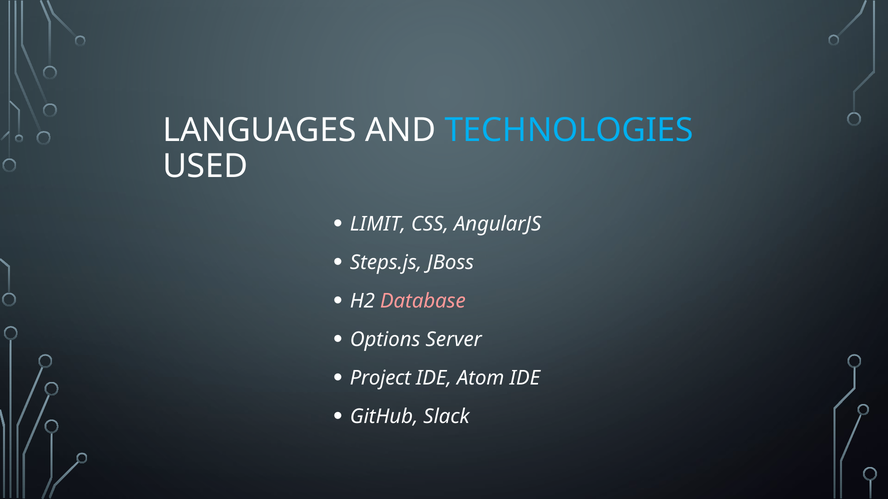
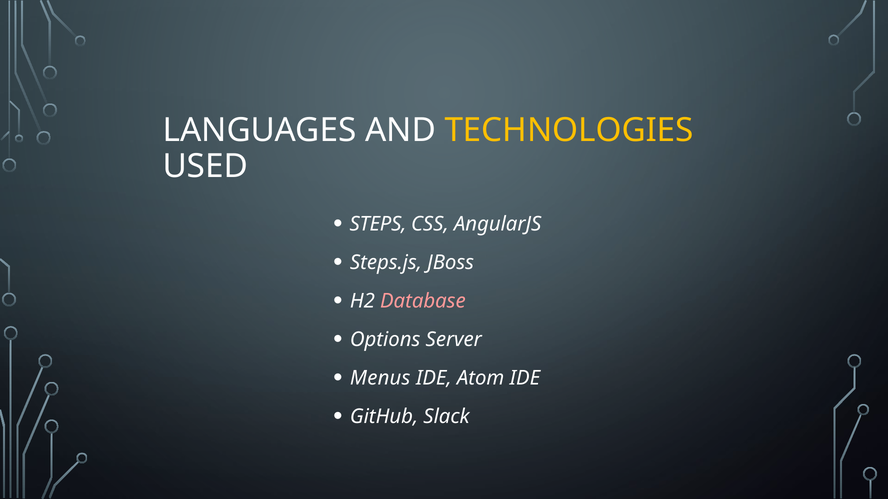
TECHNOLOGIES colour: light blue -> yellow (569, 130)
LIMIT: LIMIT -> STEPS (378, 224)
Project: Project -> Menus (380, 378)
